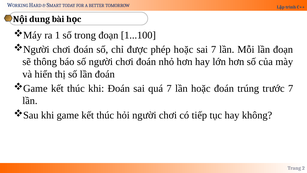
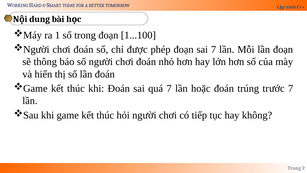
phép hoặc: hoặc -> đoạn (184, 49)
